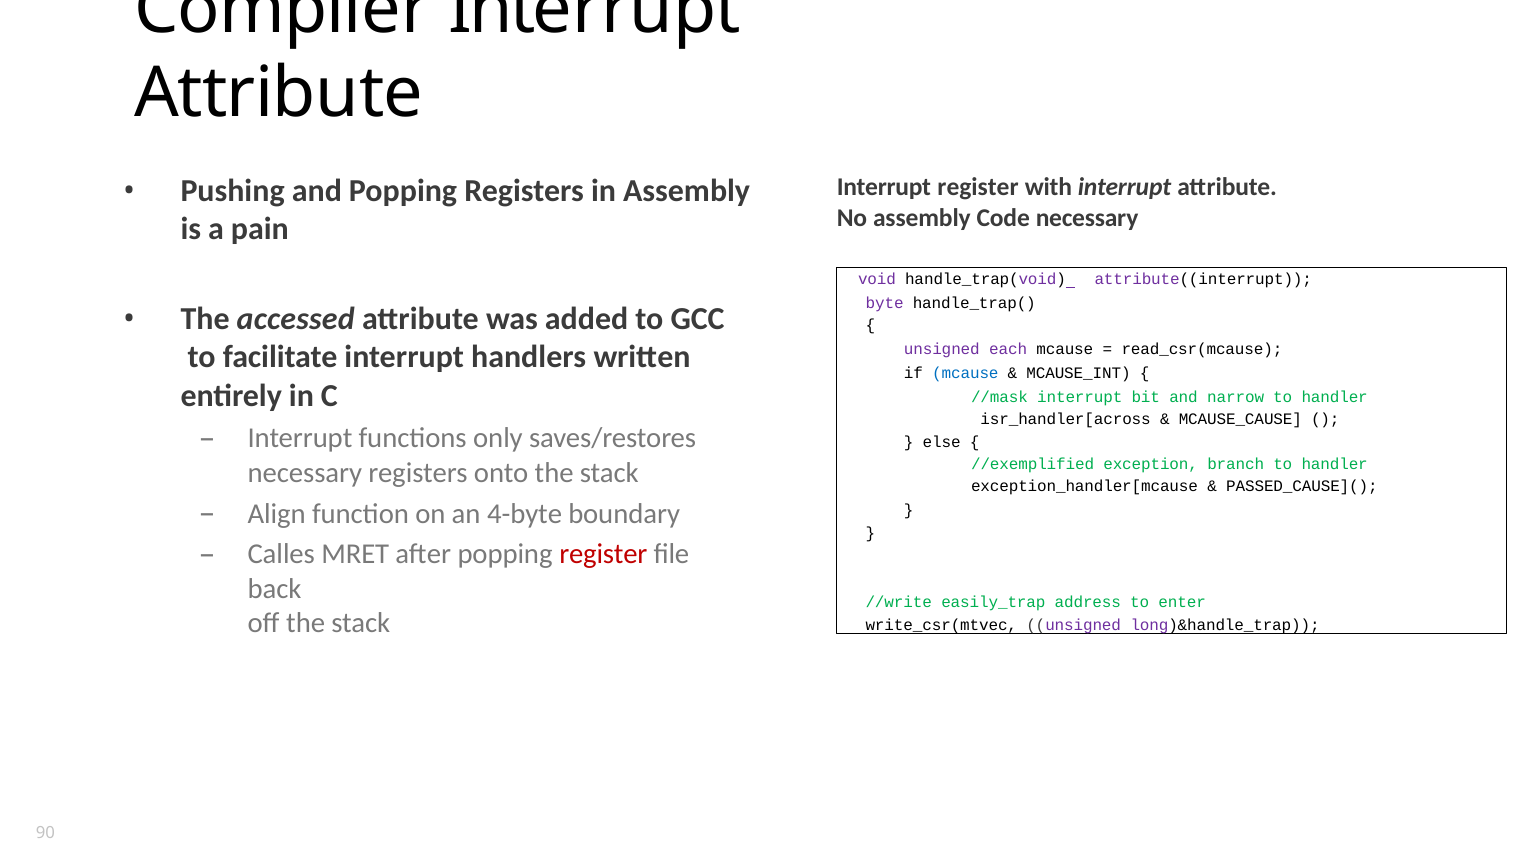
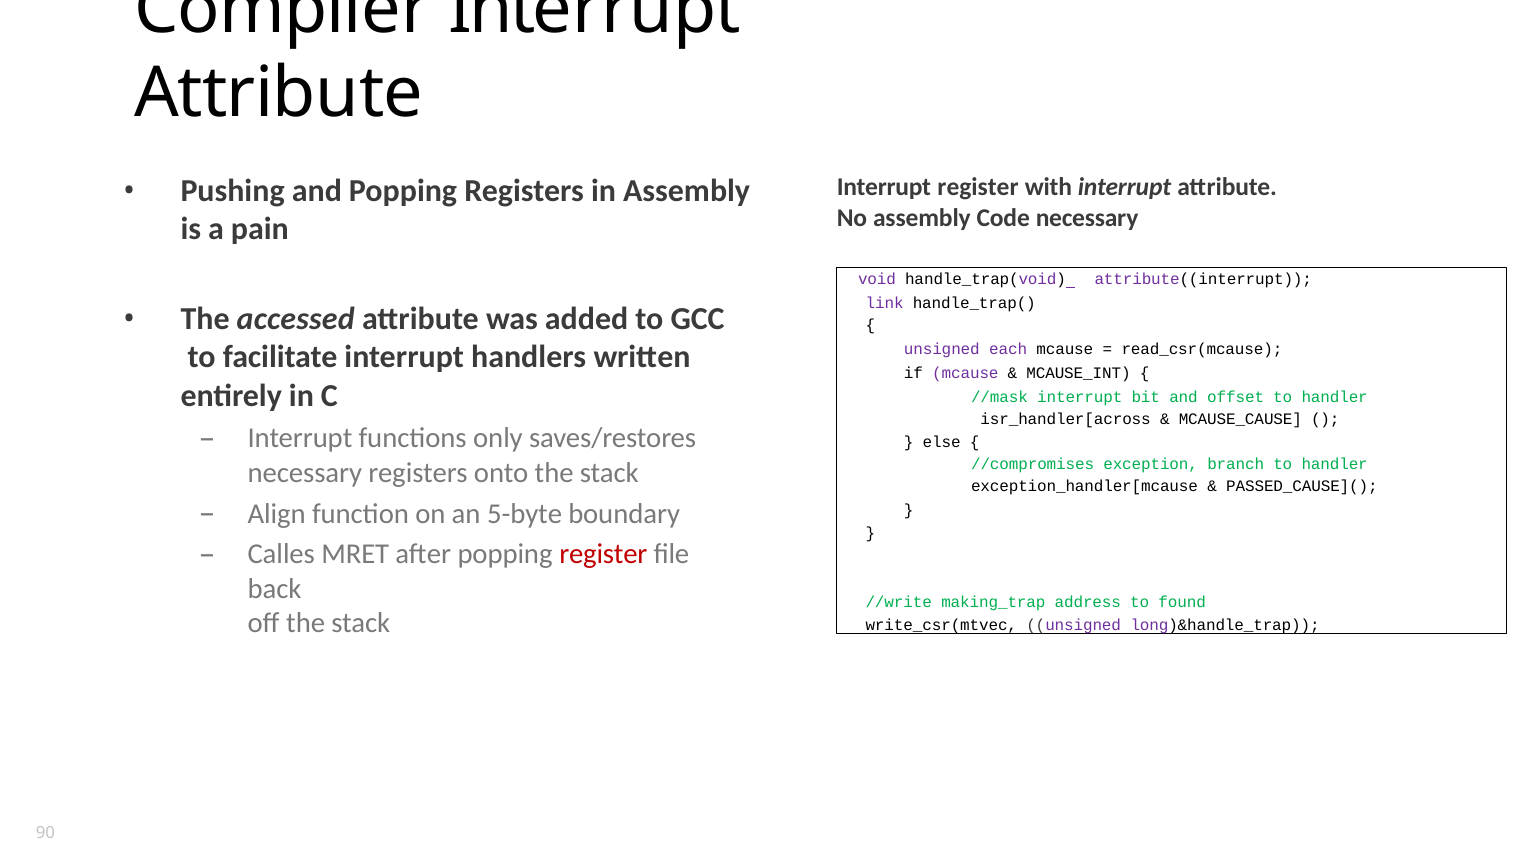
byte: byte -> link (885, 303)
mcause colour: blue -> purple (965, 374)
narrow: narrow -> offset (1236, 397)
//exemplified: //exemplified -> //compromises (1033, 465)
4-byte: 4-byte -> 5-byte (525, 514)
easily_trap: easily_trap -> making_trap (993, 603)
enter: enter -> found (1182, 603)
